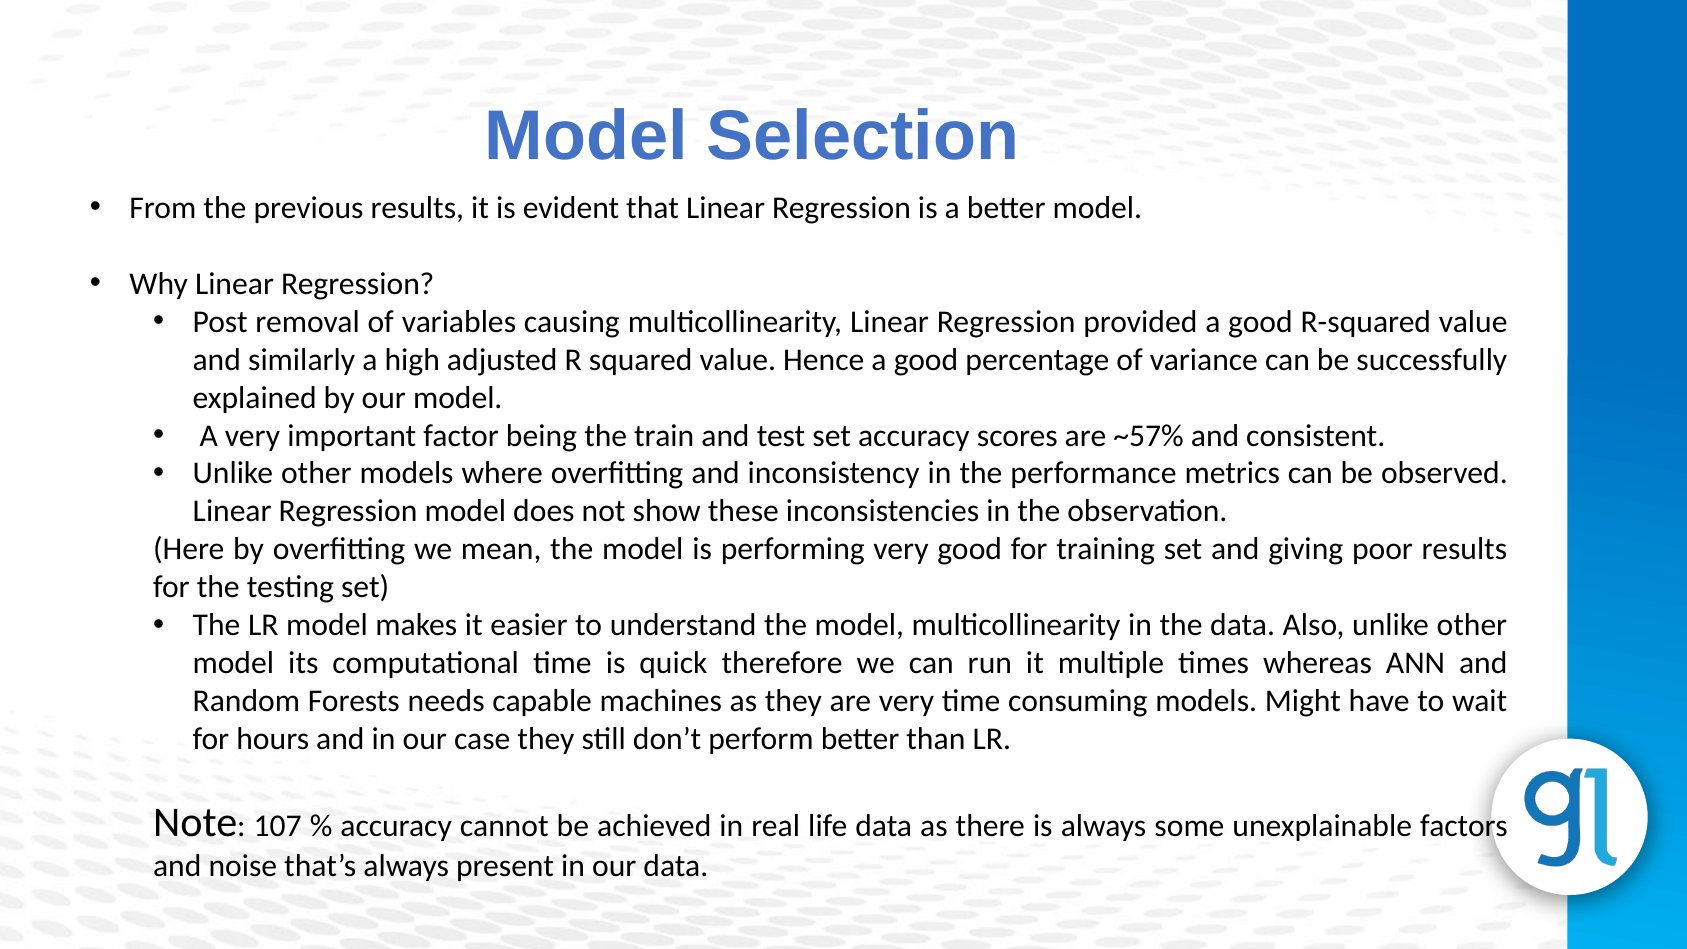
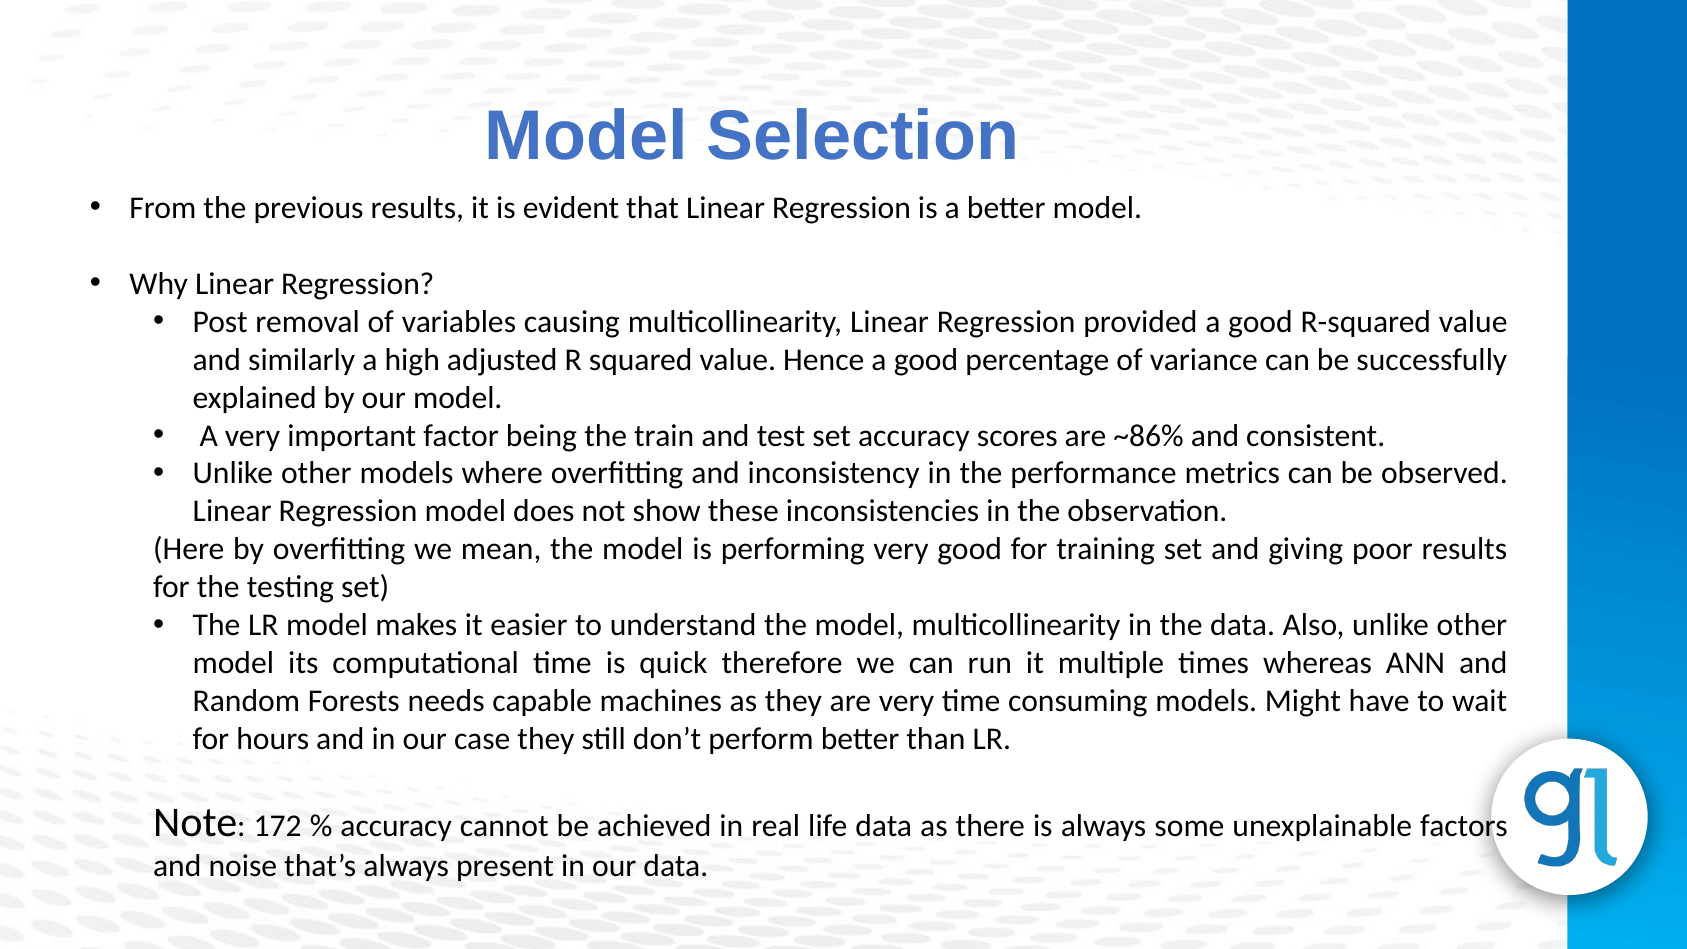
~57%: ~57% -> ~86% (1149, 436)
107: 107 -> 172 (278, 826)
